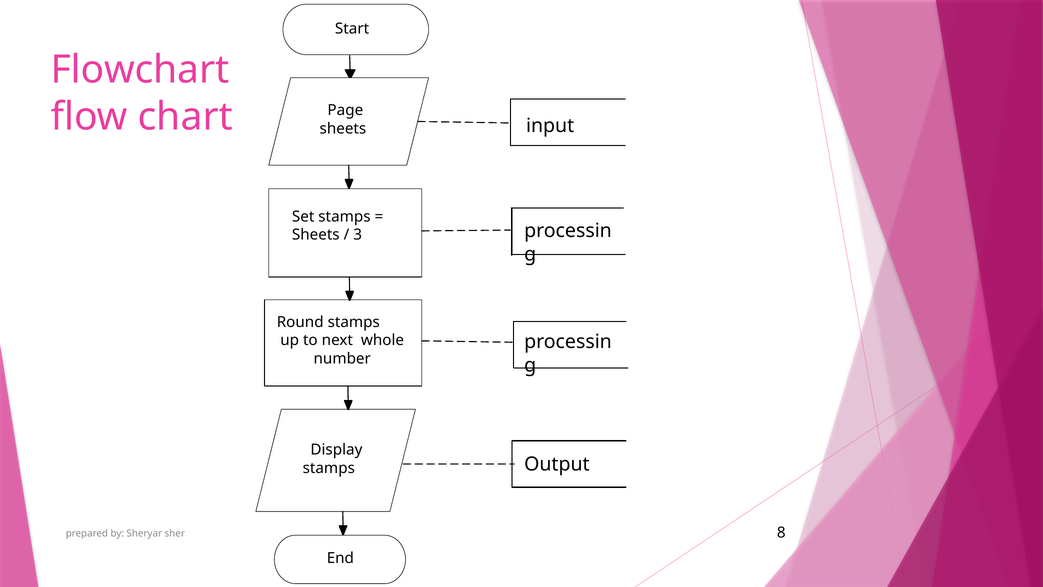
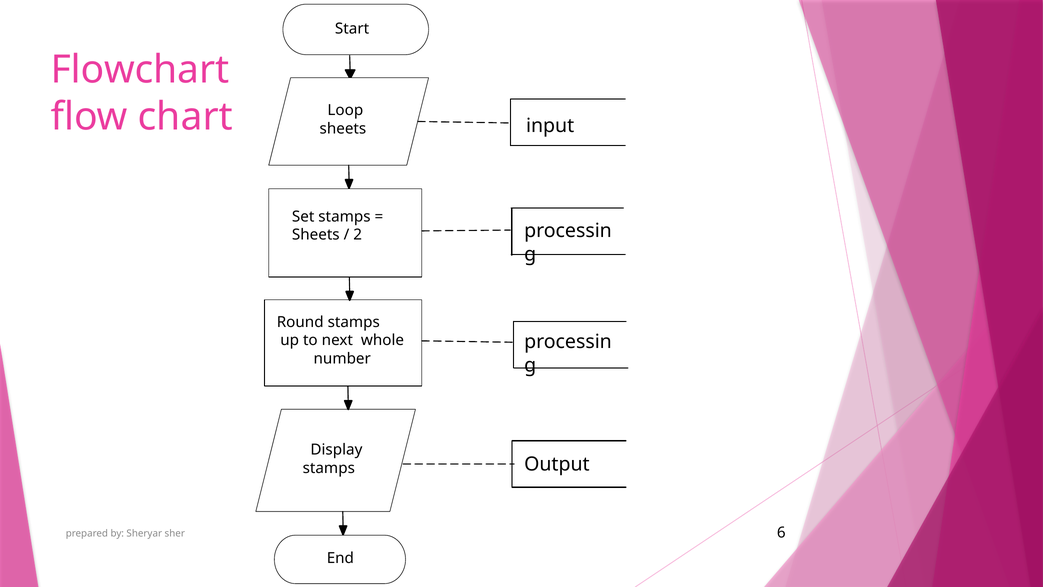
Page: Page -> Loop (345, 110)
3: 3 -> 2 (358, 235)
8: 8 -> 6 (781, 532)
